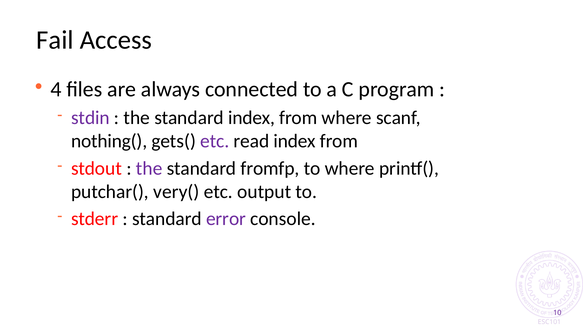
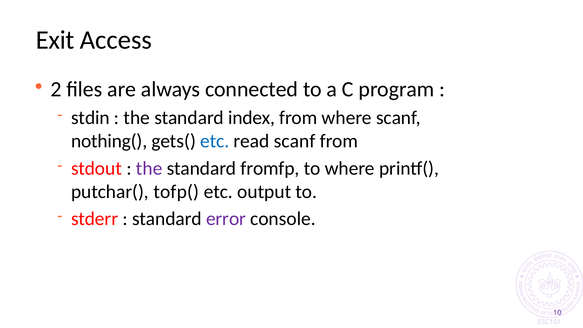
Fail: Fail -> Exit (55, 40)
4: 4 -> 2 (56, 89)
stdin colour: purple -> black (90, 118)
etc colour: purple -> blue (215, 141)
read index: index -> scanf (295, 141)
very(: very( -> tofp( (176, 192)
